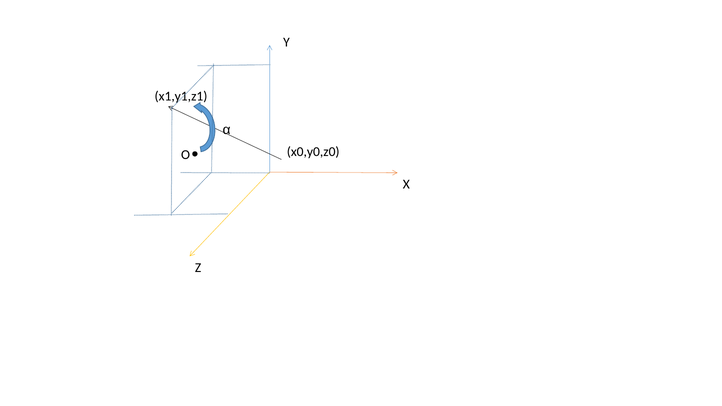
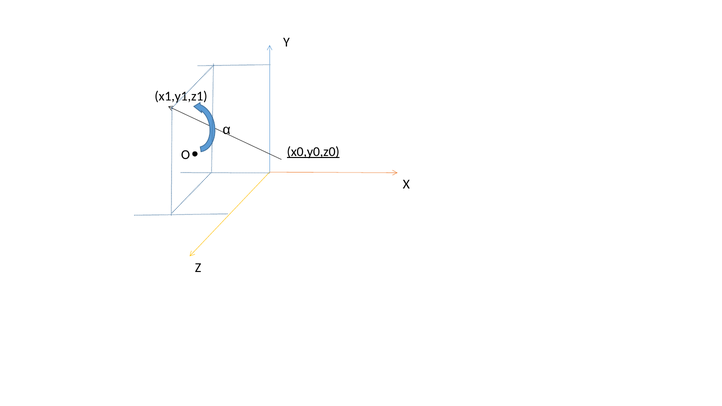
x0,y0,z0 underline: none -> present (313, 152)
